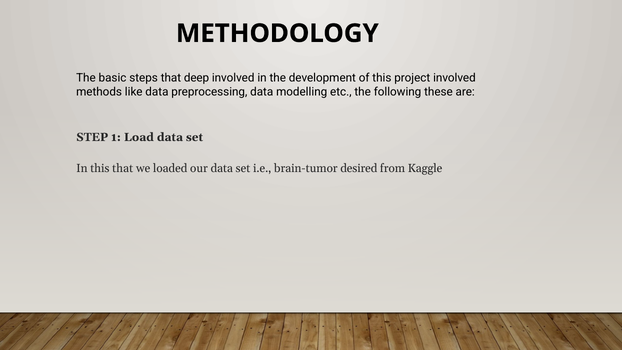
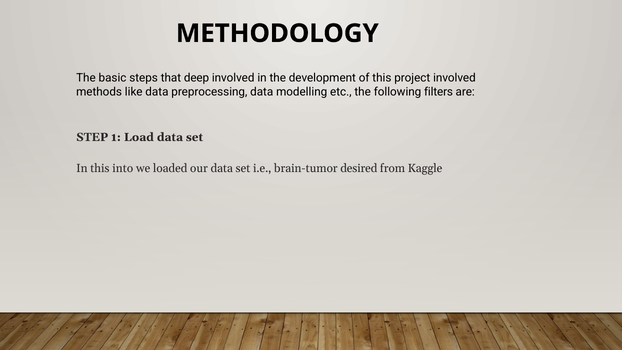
these: these -> filters (439, 92)
this that: that -> into (123, 168)
